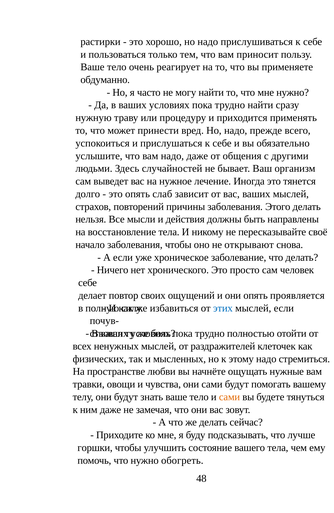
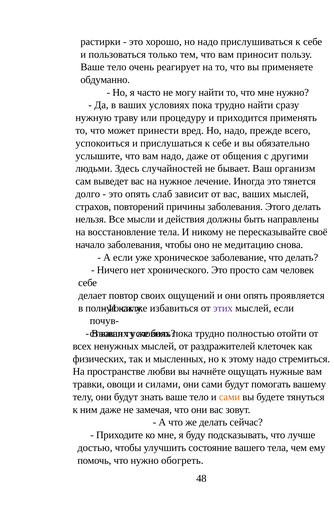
открывают: открывают -> медитацию (249, 245)
этих colour: blue -> purple (223, 309)
чувства: чувства -> силами (163, 385)
горшки: горшки -> достью (95, 448)
